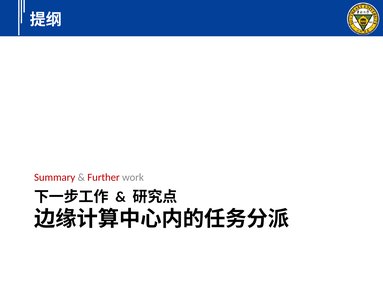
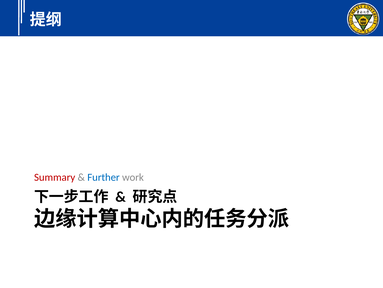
Further colour: red -> blue (104, 177)
